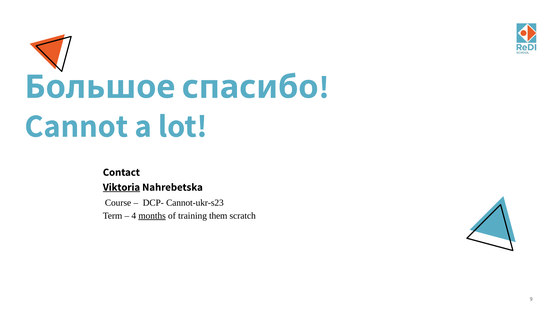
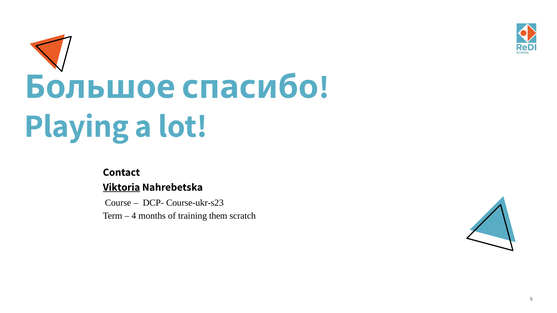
Cannot: Cannot -> Playing (76, 126)
Cannot-ukr-s23: Cannot-ukr-s23 -> Course-ukr-s23 (195, 203)
months underline: present -> none (152, 216)
